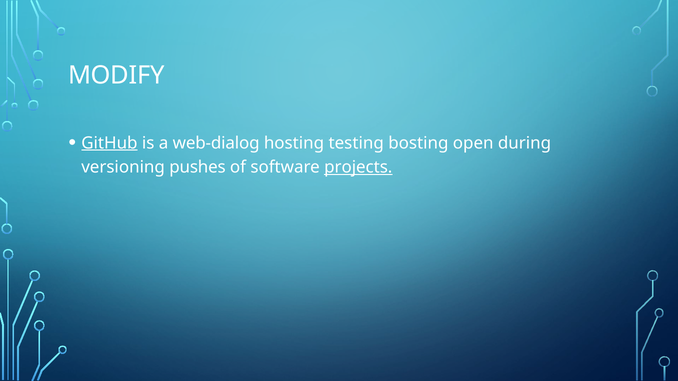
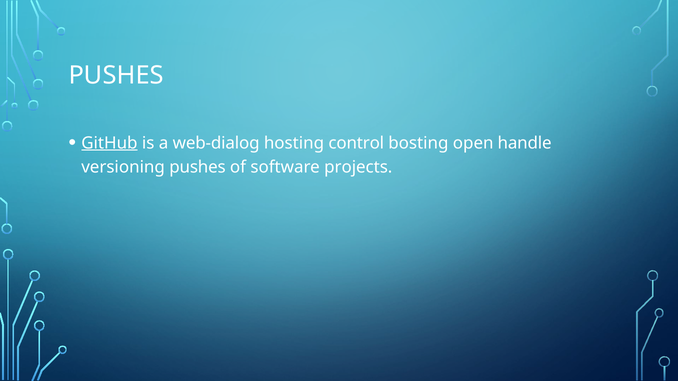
MODIFY: MODIFY -> PUSHES (116, 75)
testing: testing -> control (356, 143)
during: during -> handle (525, 143)
projects underline: present -> none (358, 167)
